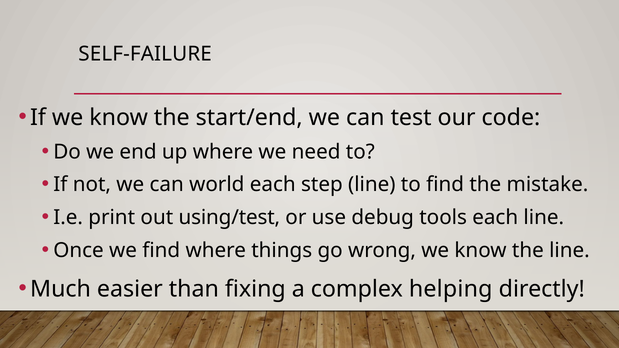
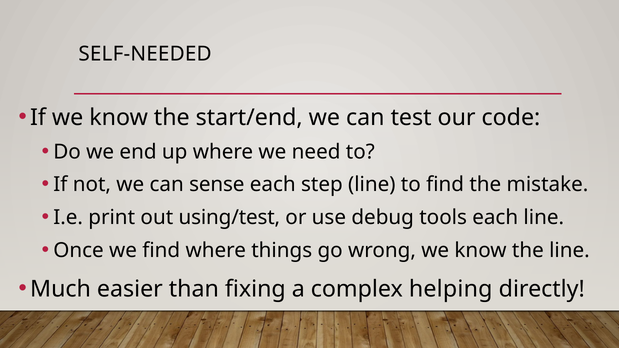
SELF-FAILURE: SELF-FAILURE -> SELF-NEEDED (145, 54)
world: world -> sense (217, 185)
